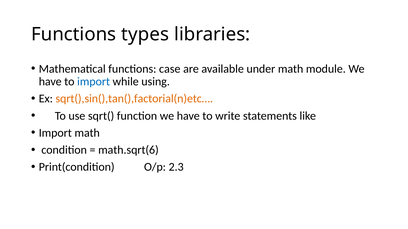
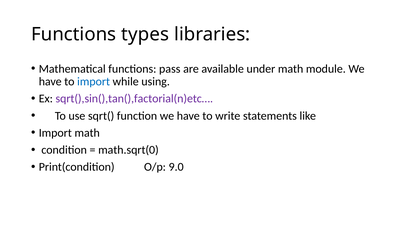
case: case -> pass (170, 69)
sqrt(),sin(),tan(),factorial(n)etc… colour: orange -> purple (134, 99)
math.sqrt(6: math.sqrt(6 -> math.sqrt(0 (128, 150)
2.3: 2.3 -> 9.0 (176, 167)
